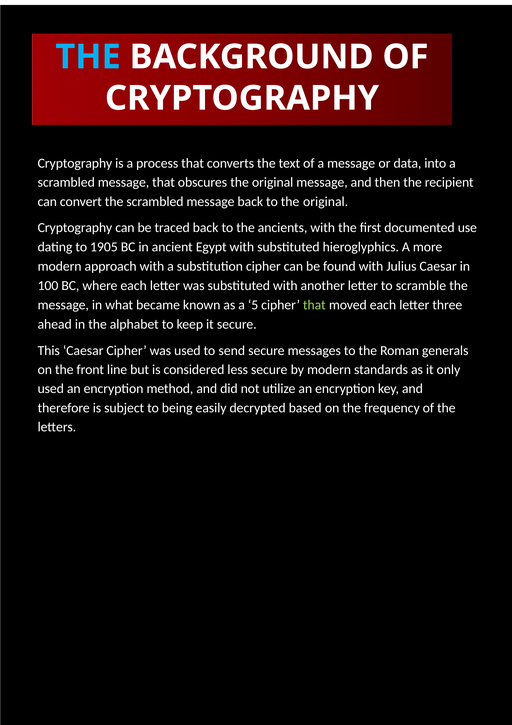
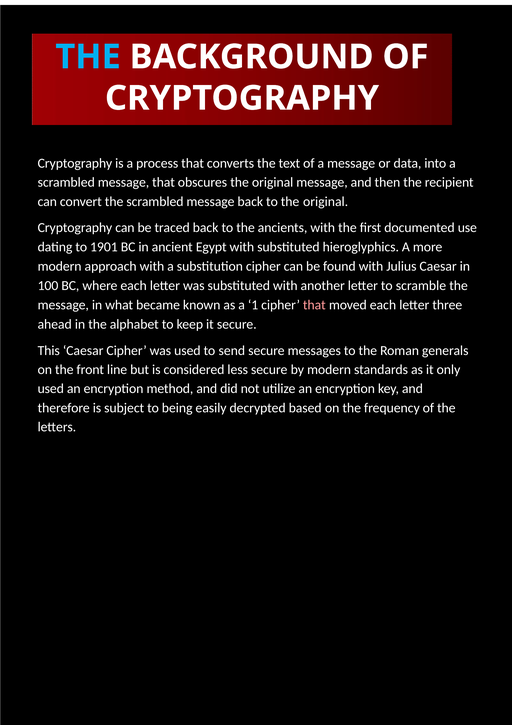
1905: 1905 -> 1901 (104, 247)
5: 5 -> 1 (253, 305)
that colour: light green -> pink (314, 305)
